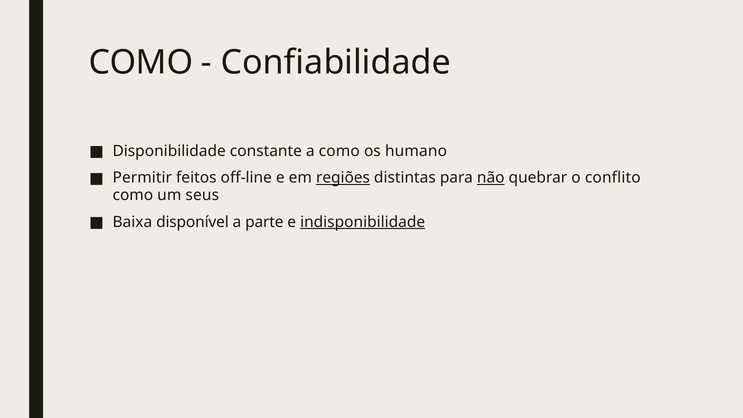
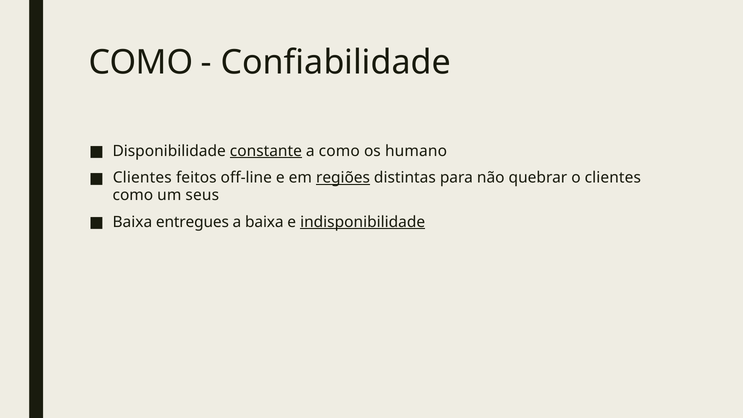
constante underline: none -> present (266, 151)
Permitir: Permitir -> Clientes (142, 178)
não underline: present -> none (491, 178)
o conflito: conflito -> clientes (613, 178)
disponível: disponível -> entregues (192, 222)
a parte: parte -> baixa (264, 222)
